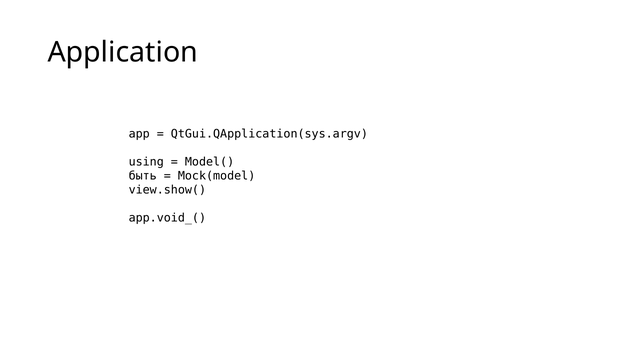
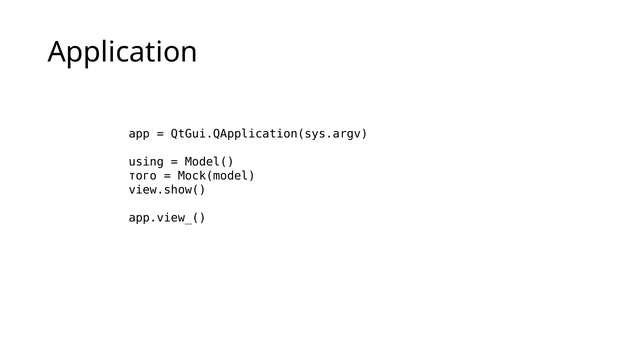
быть: быть -> того (143, 176)
app.void_(: app.void_( -> app.view_( (167, 218)
